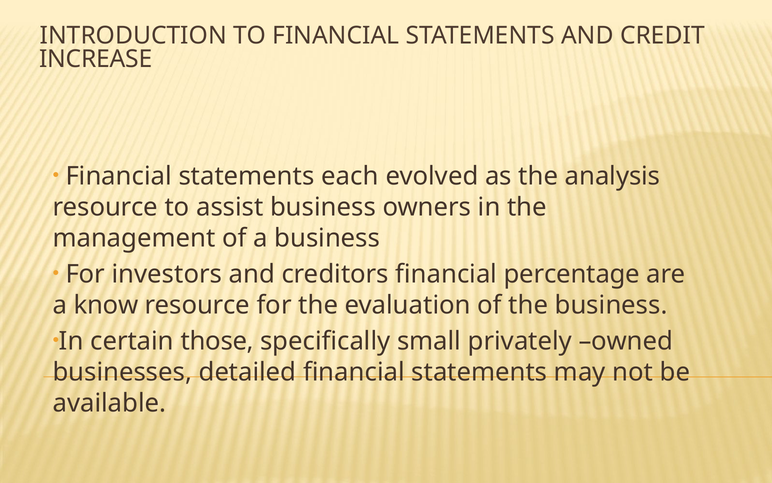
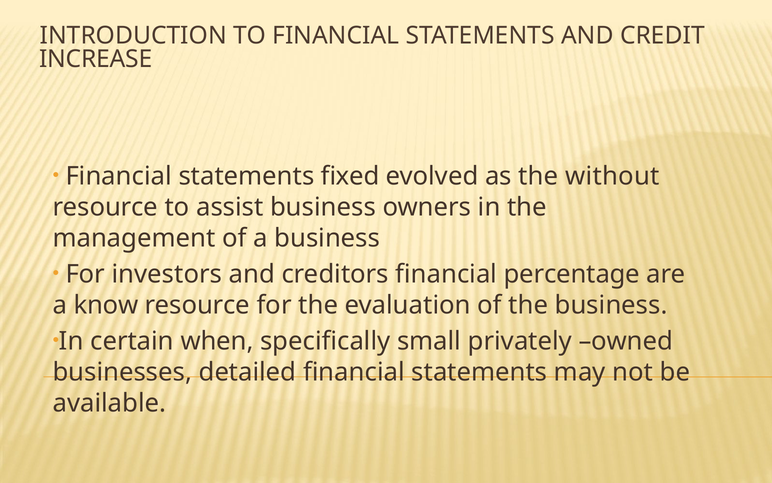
each: each -> fixed (350, 176)
analysis: analysis -> without (612, 176)
those: those -> when (217, 341)
